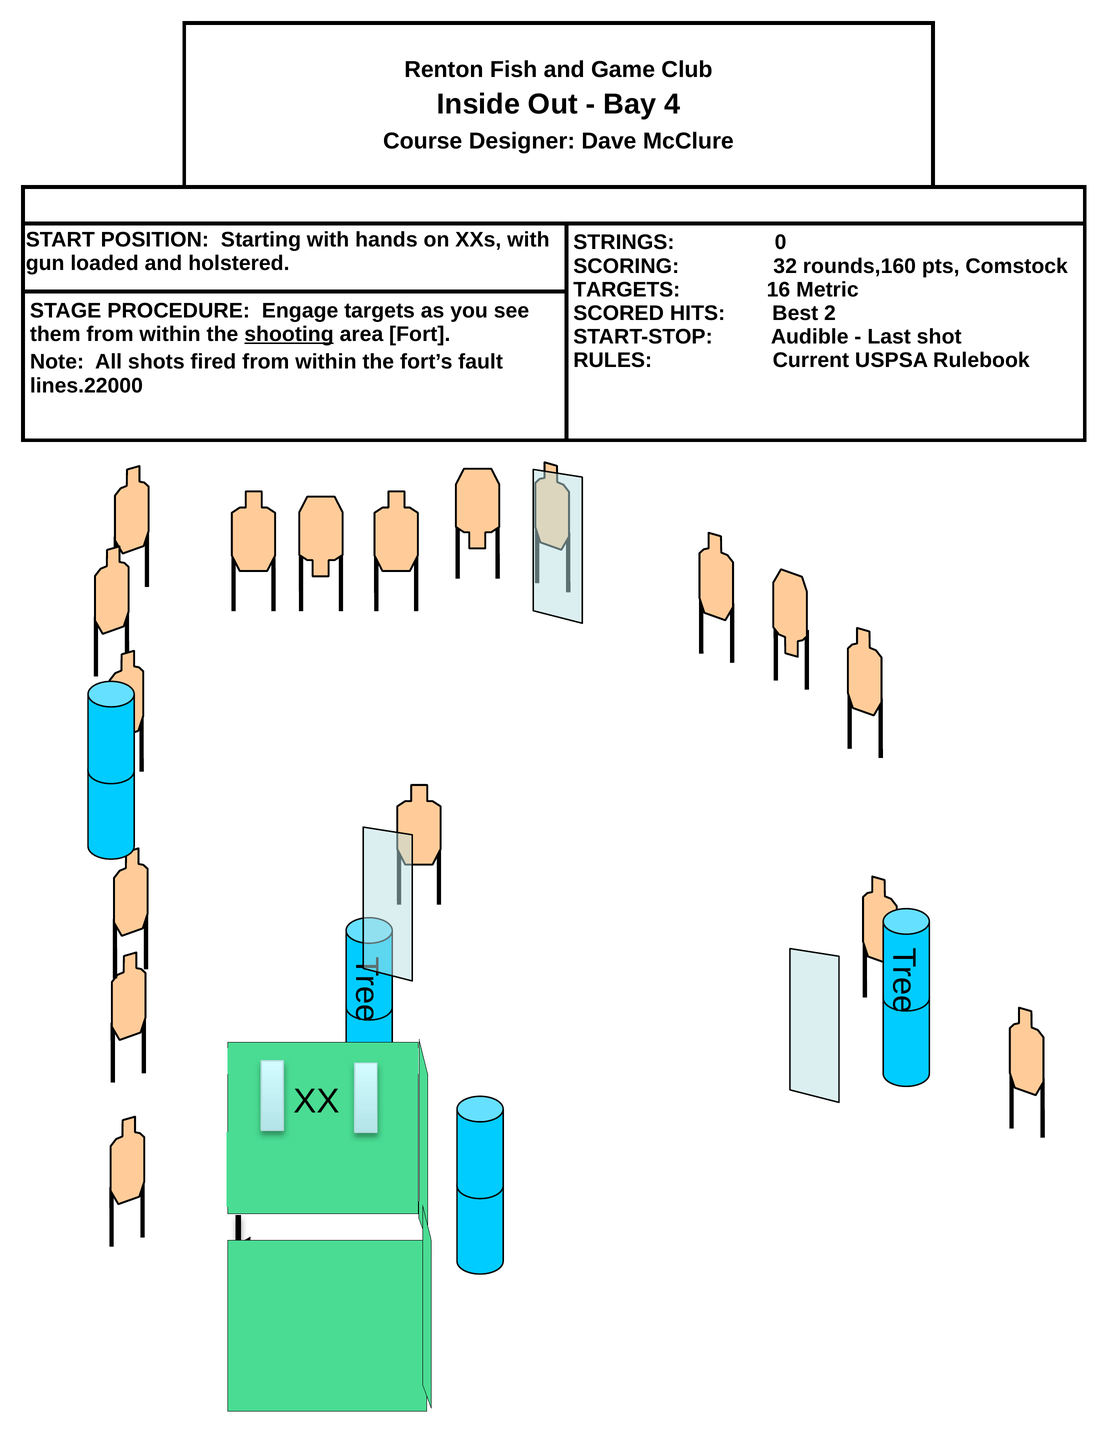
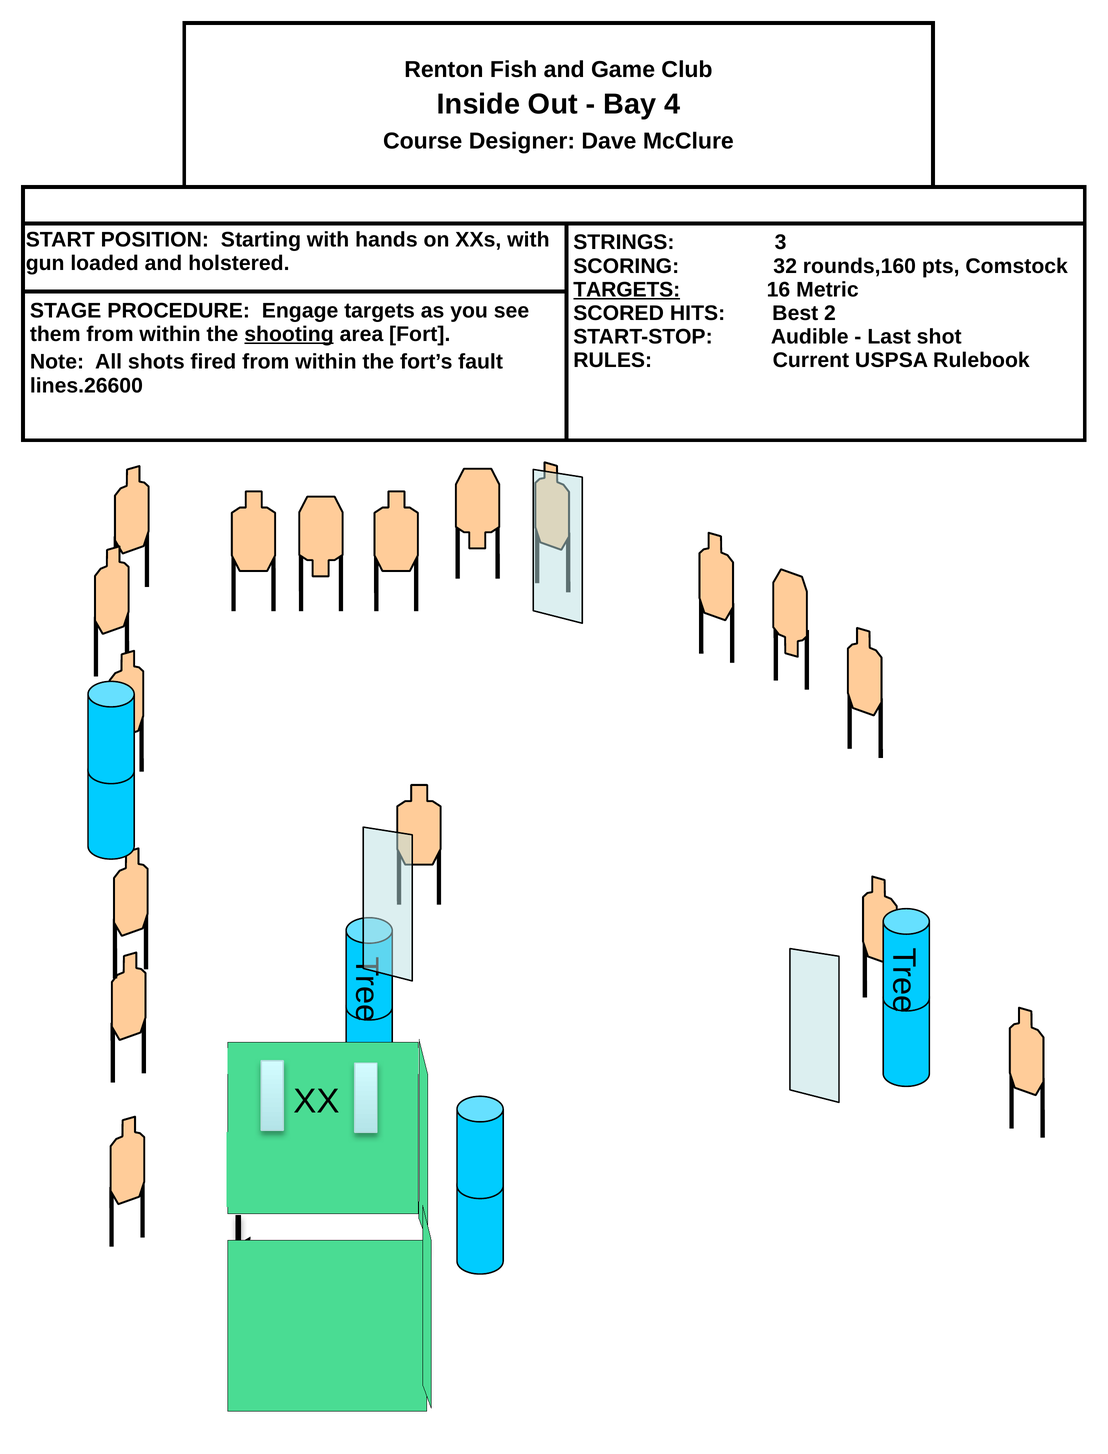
0: 0 -> 3 (781, 243)
TARGETS underline: none -> present (627, 290)
lines.22000: lines.22000 -> lines.26600 (86, 386)
